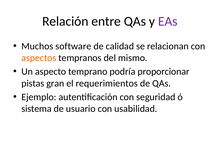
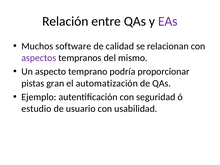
aspectos colour: orange -> purple (39, 58)
requerimientos: requerimientos -> automatización (107, 83)
sistema: sistema -> estudio (36, 109)
